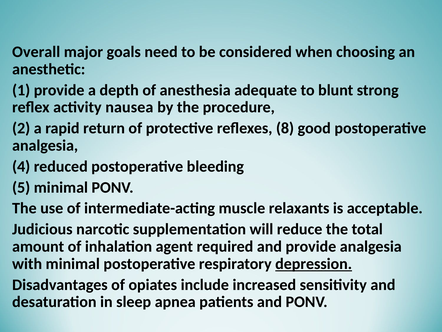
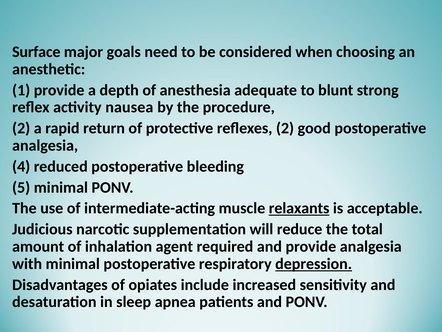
Overall: Overall -> Surface (36, 52)
reflexes 8: 8 -> 2 (285, 128)
relaxants underline: none -> present (299, 208)
